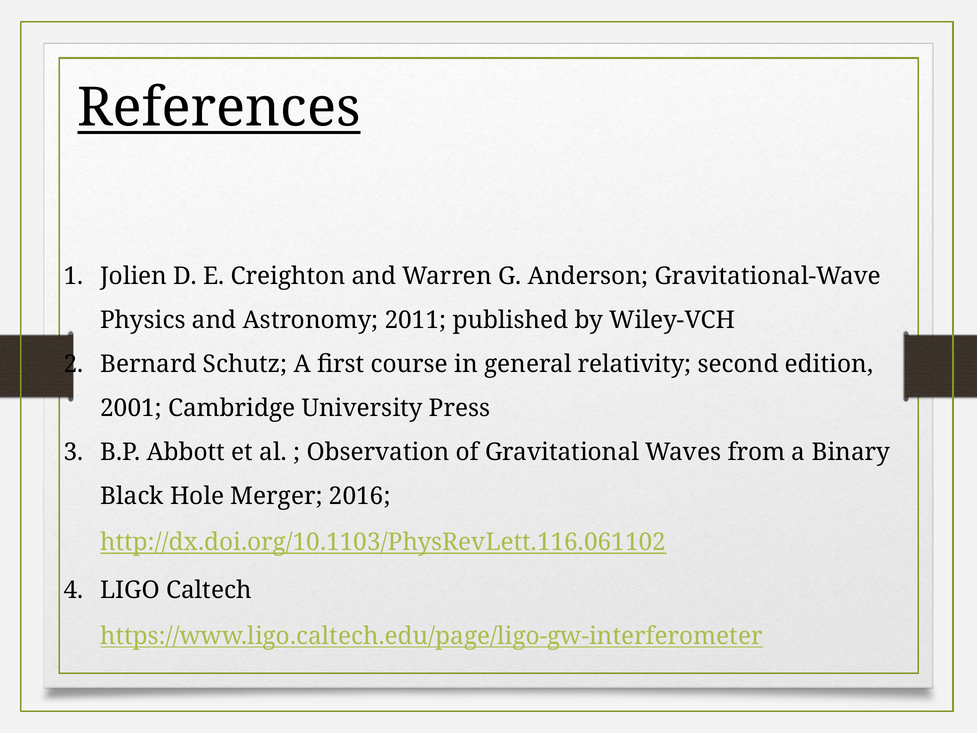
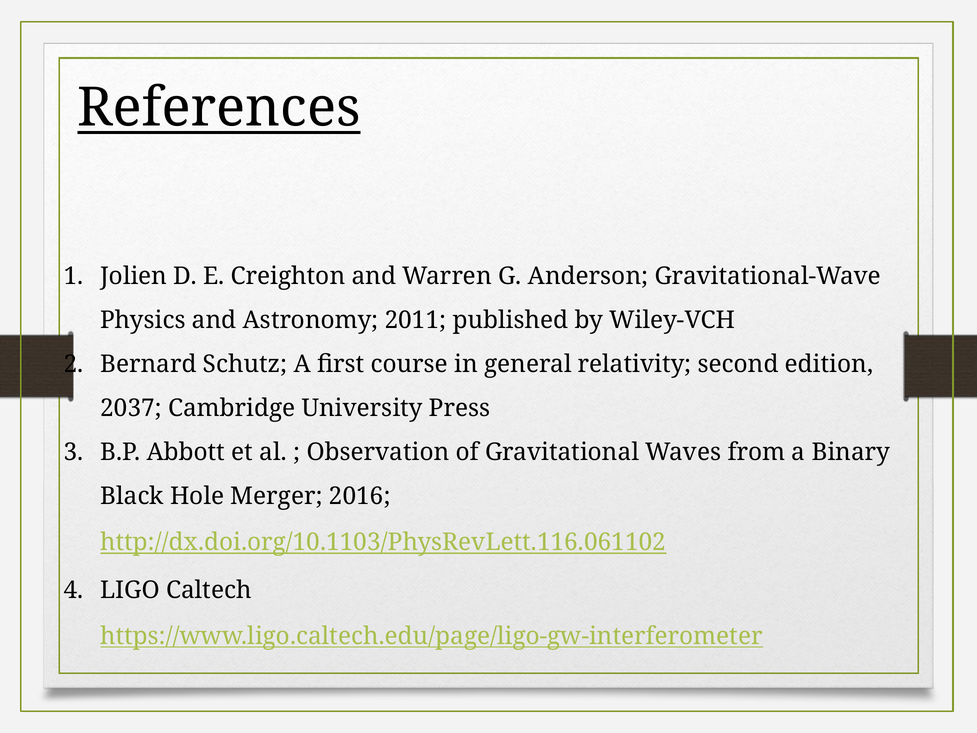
2001: 2001 -> 2037 (131, 408)
